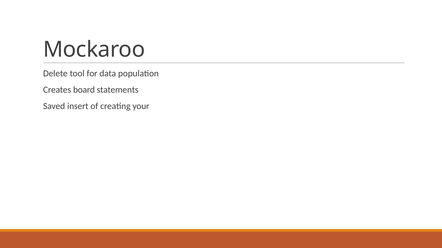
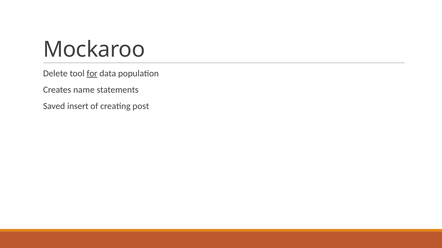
for underline: none -> present (92, 73)
board: board -> name (84, 90)
your: your -> post (141, 106)
